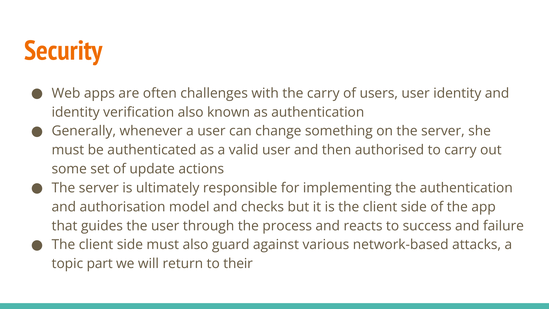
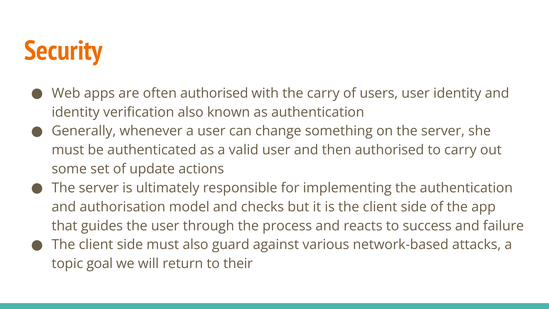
often challenges: challenges -> authorised (214, 93)
part: part -> goal (100, 264)
